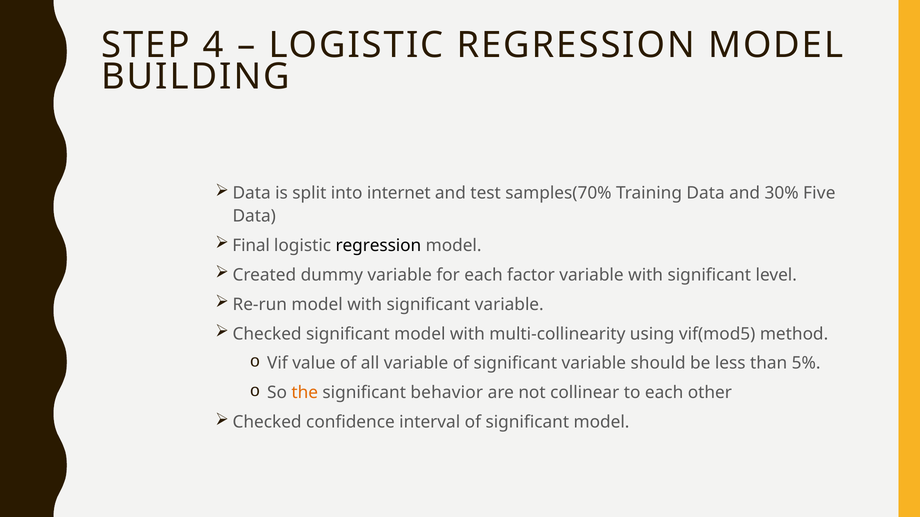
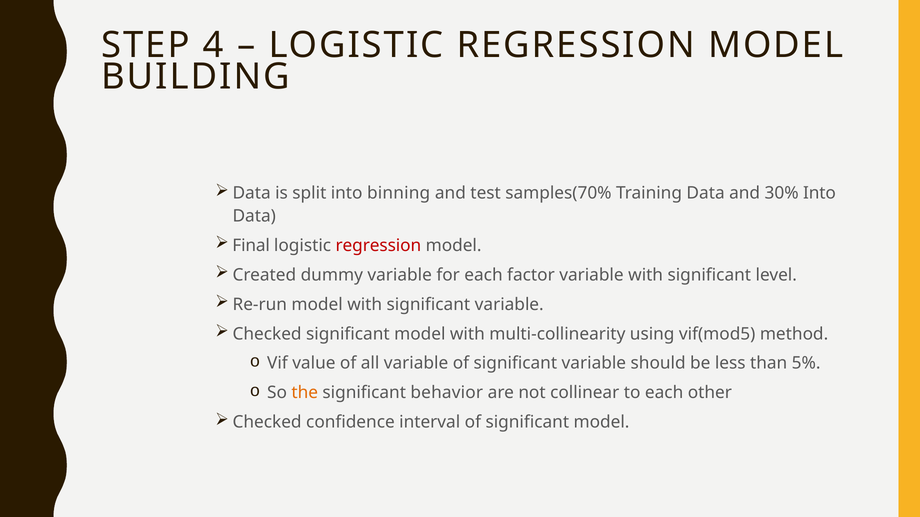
internet: internet -> binning (399, 193)
30% Five: Five -> Into (819, 193)
regression colour: black -> red (378, 246)
